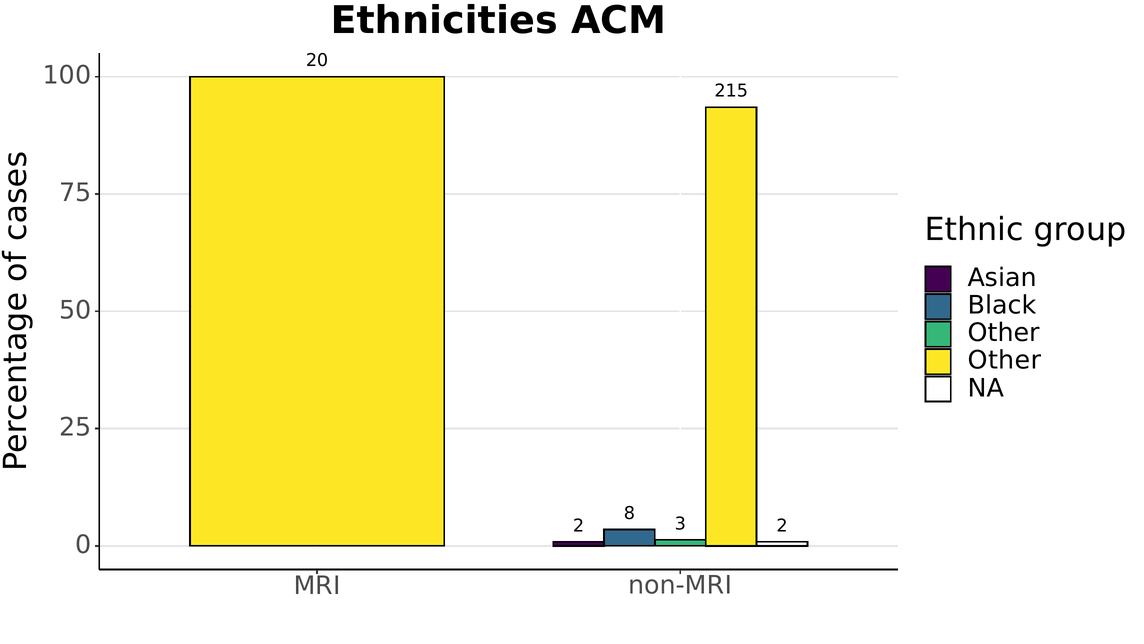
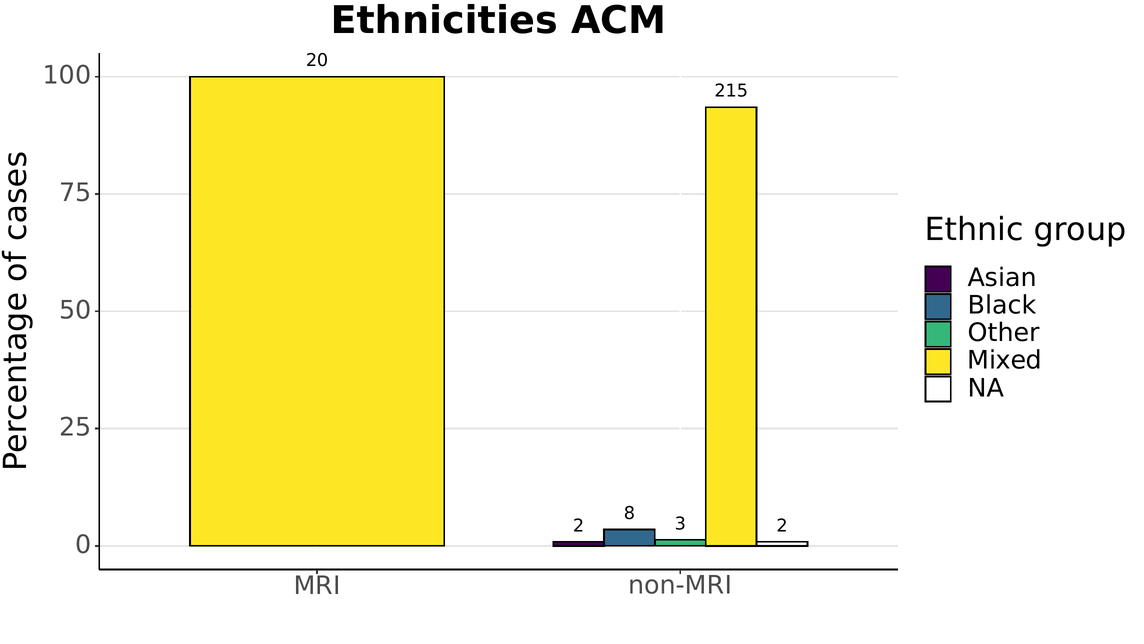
Other: Other -> Mixed (1005, 360)
